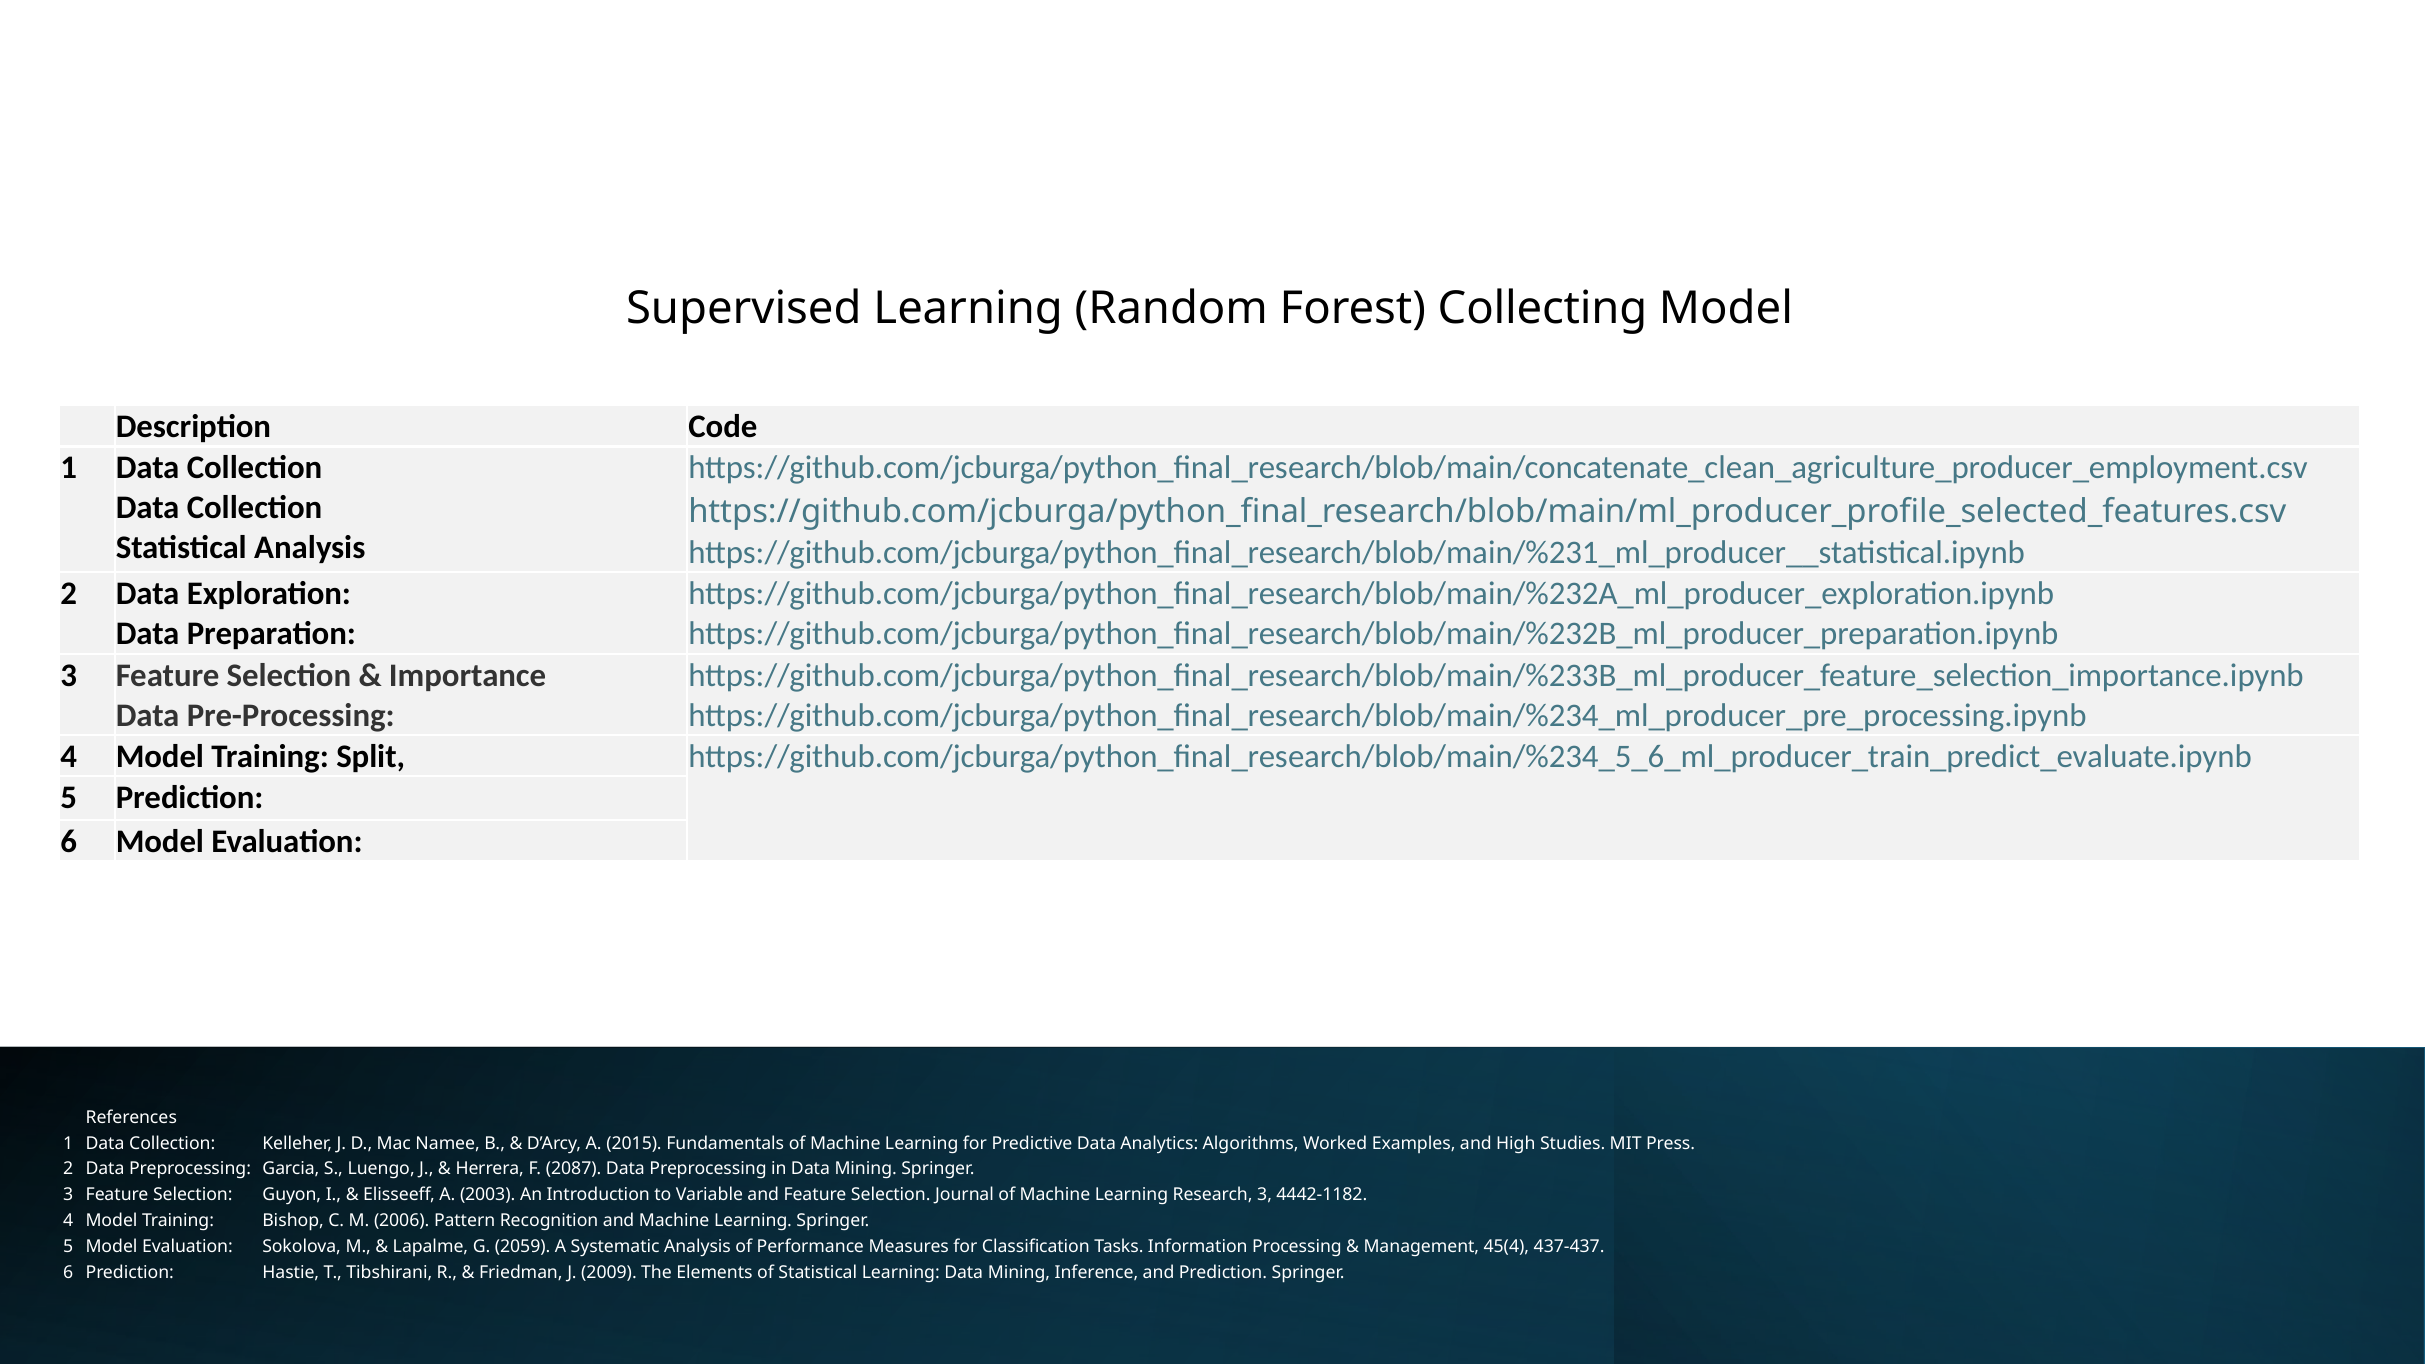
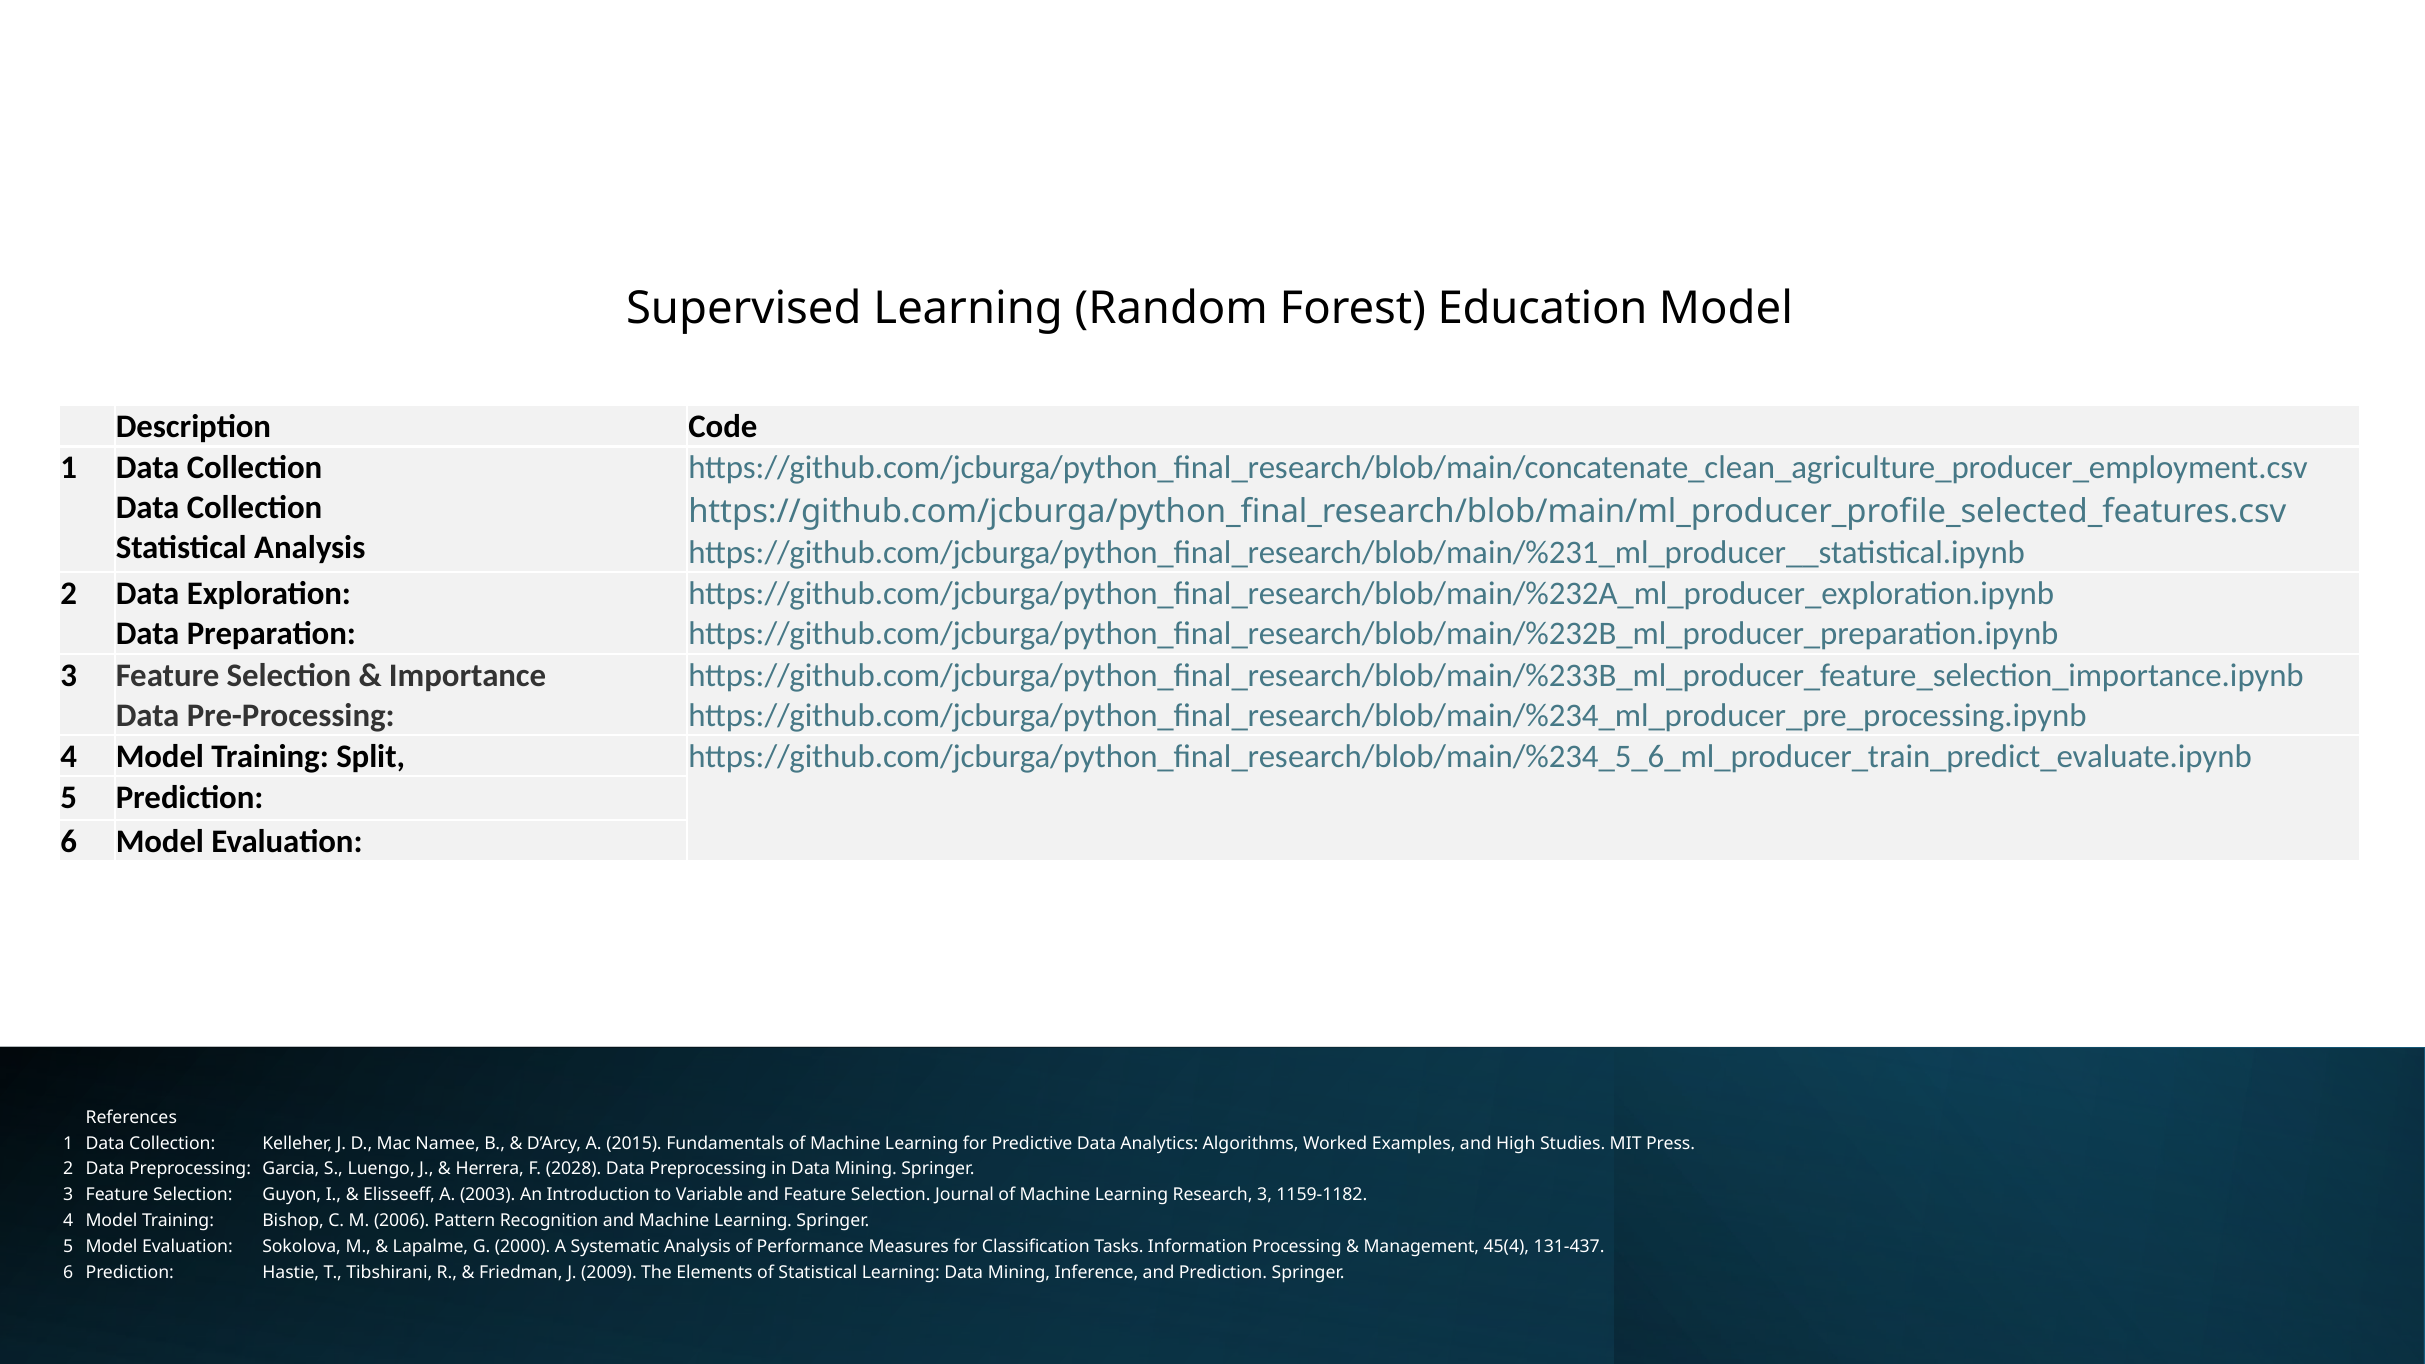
Collecting: Collecting -> Education (1543, 308)
2087: 2087 -> 2028 (574, 1169)
4442-1182: 4442-1182 -> 1159-1182 (1322, 1195)
2059: 2059 -> 2000 (523, 1247)
437-437: 437-437 -> 131-437 (1569, 1247)
